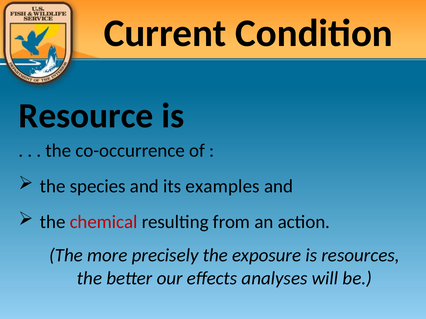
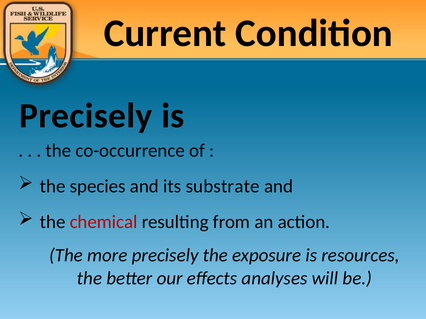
Resource: Resource -> Precisely (86, 116)
examples: examples -> substrate (223, 187)
